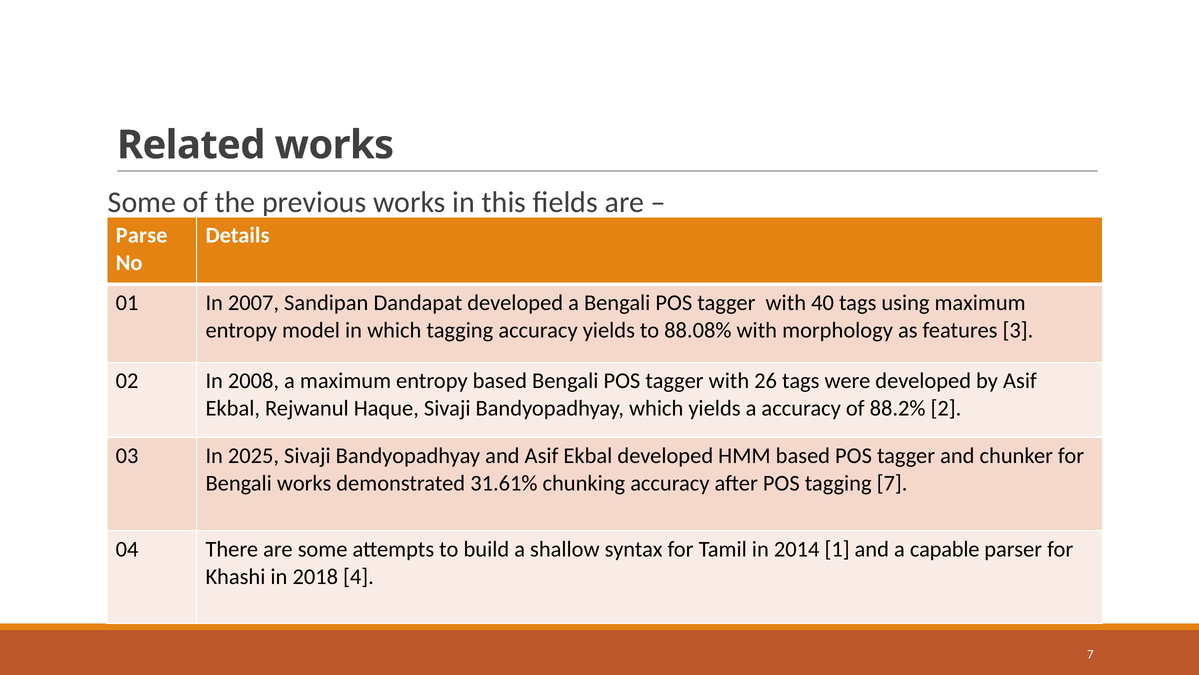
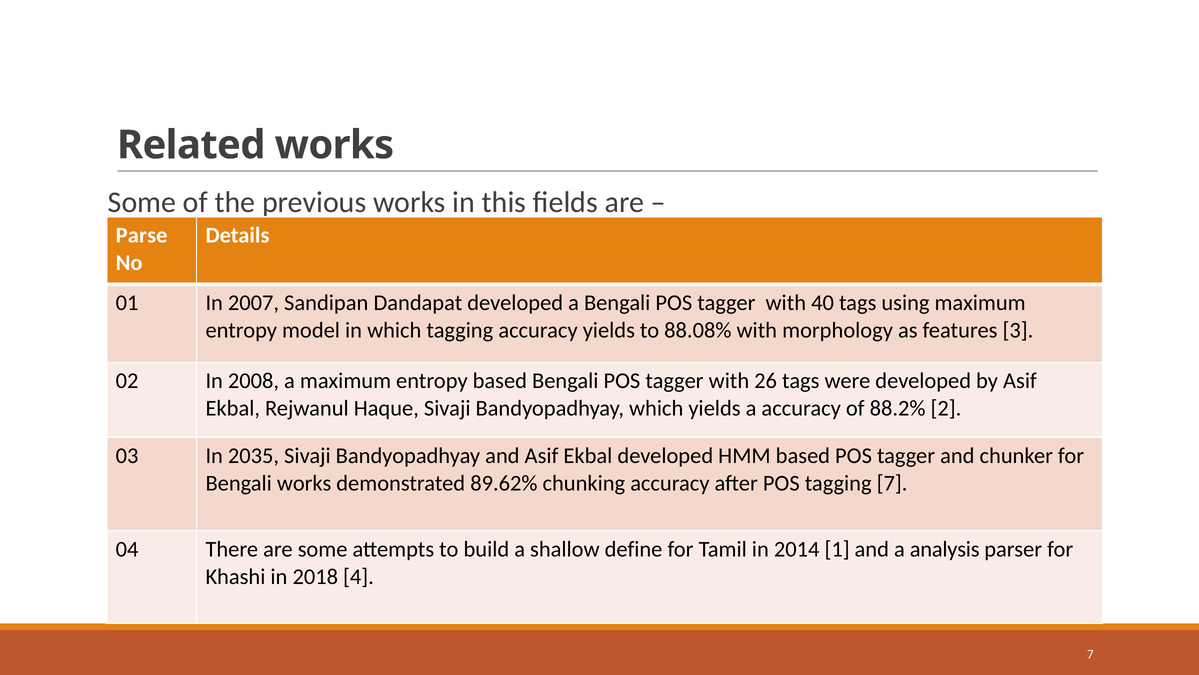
2025: 2025 -> 2035 (254, 455)
31.61%: 31.61% -> 89.62% (504, 483)
syntax: syntax -> define (634, 549)
capable: capable -> analysis (945, 549)
